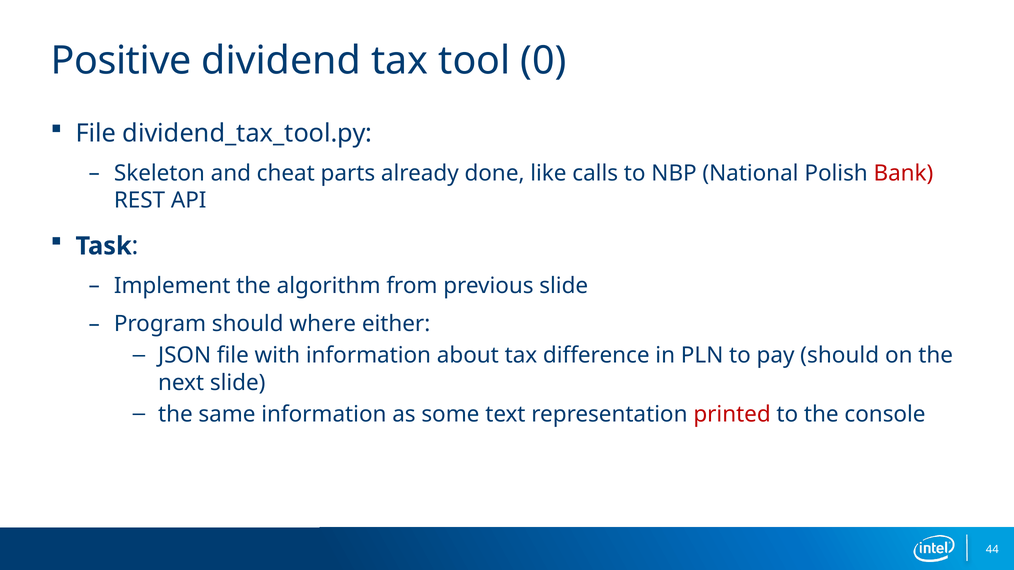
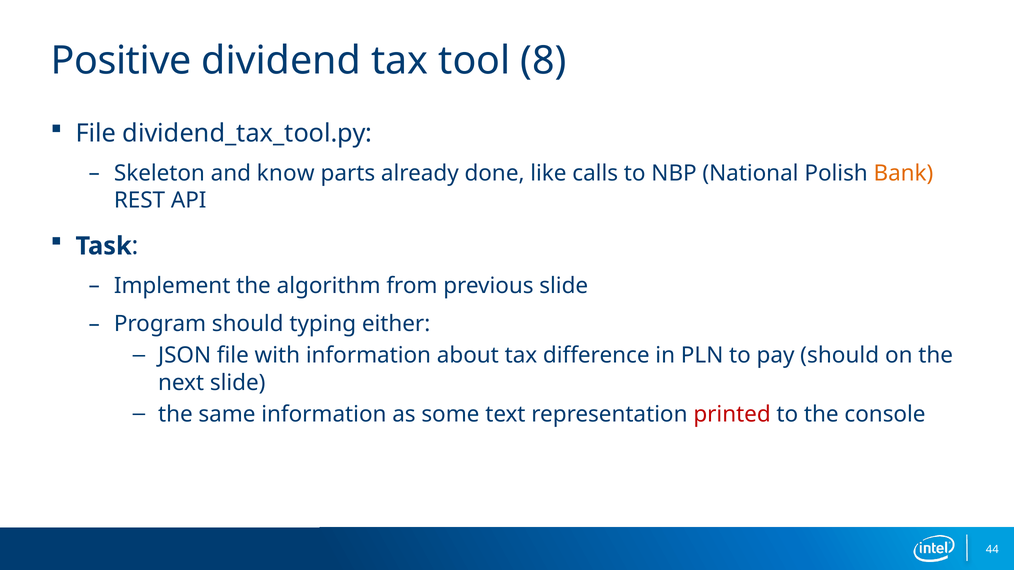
0: 0 -> 8 (544, 61)
cheat: cheat -> know (286, 173)
Bank colour: red -> orange (903, 173)
where: where -> typing (323, 324)
